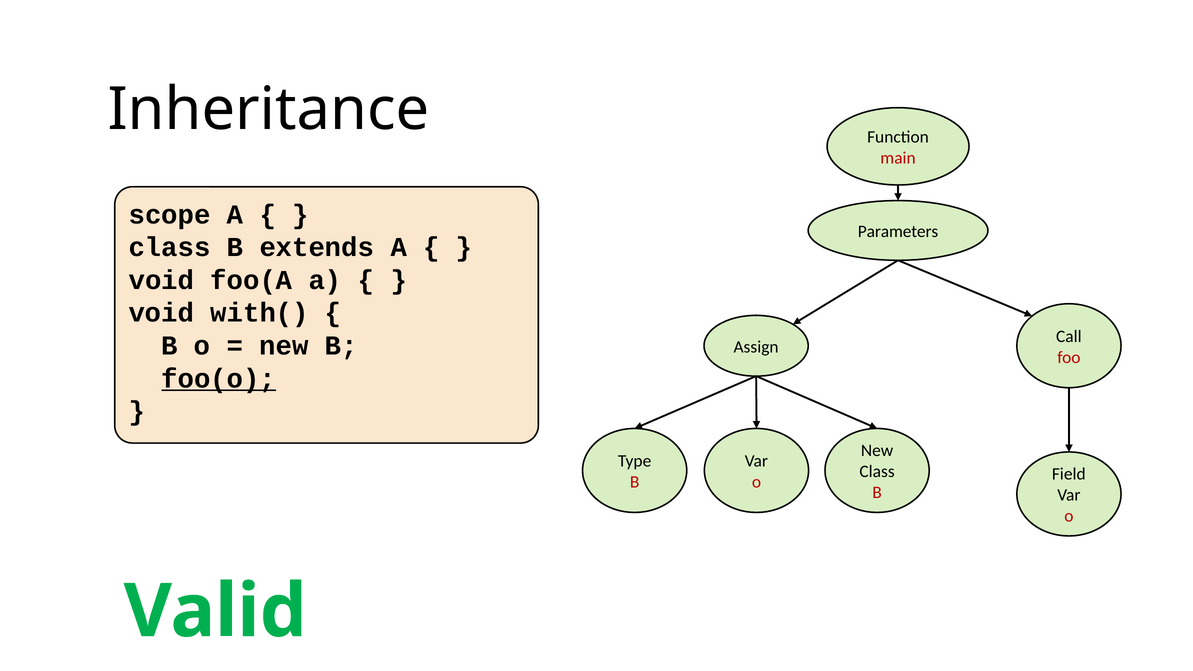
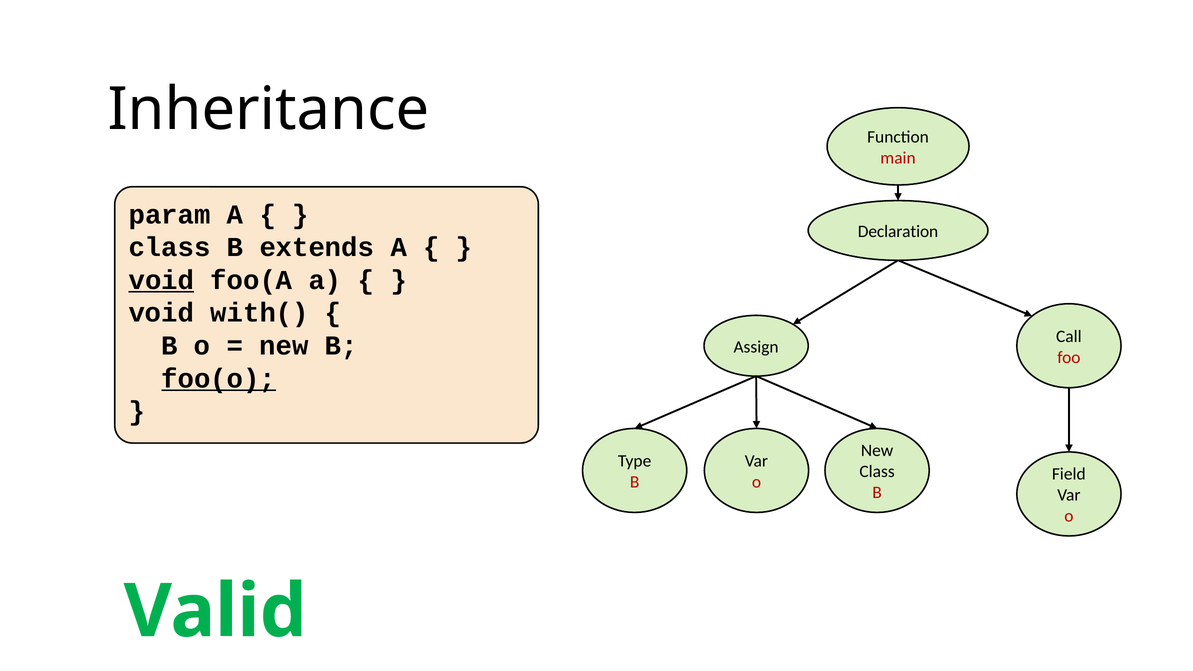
scope: scope -> param (170, 215)
Parameters: Parameters -> Declaration (898, 232)
void underline: none -> present (161, 280)
